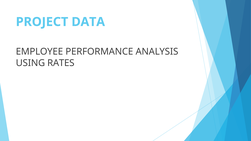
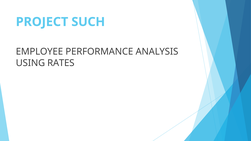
DATA: DATA -> SUCH (88, 22)
